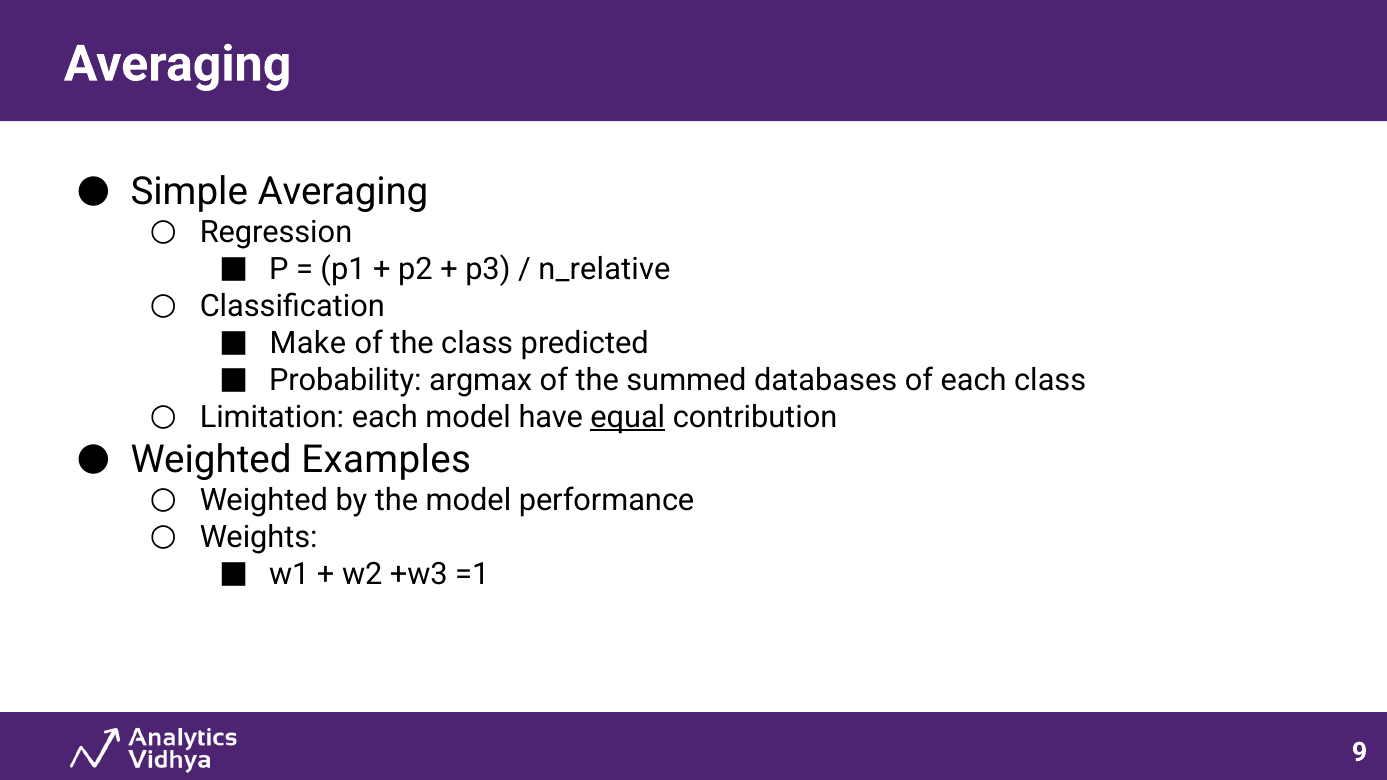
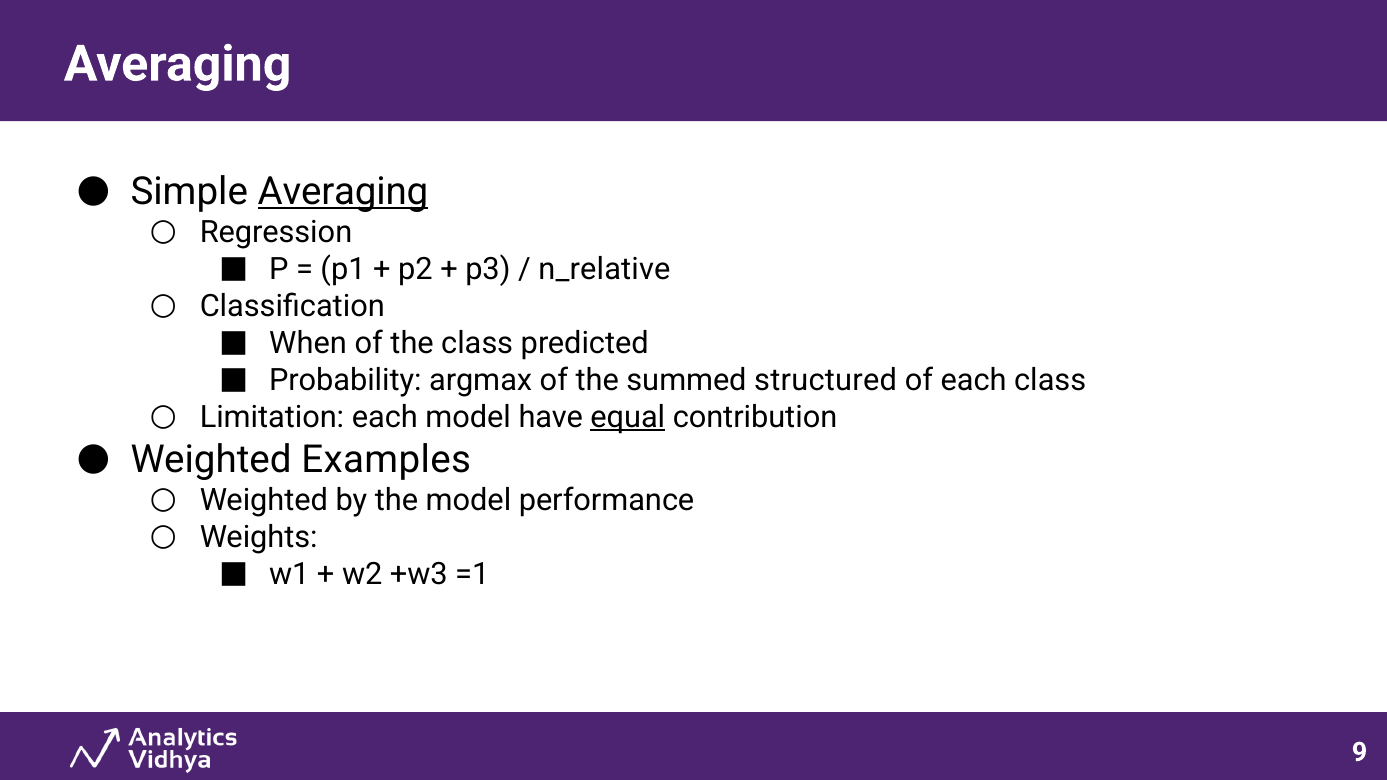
Averaging underline: none -> present (343, 191)
Make: Make -> When (308, 343)
databases: databases -> structured (826, 380)
